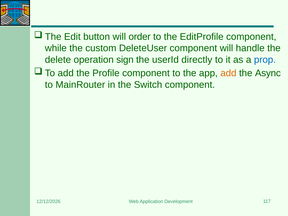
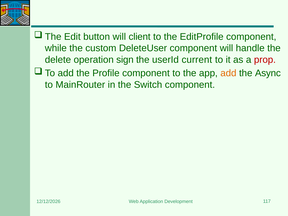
order: order -> client (140, 37)
directly: directly -> current (197, 60)
prop colour: blue -> red (265, 60)
